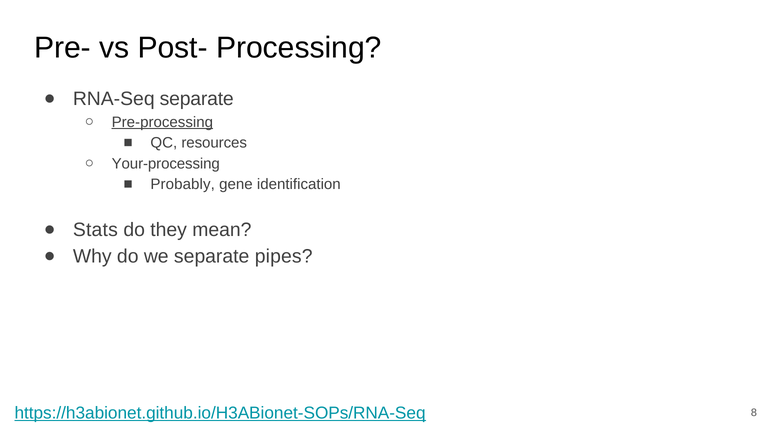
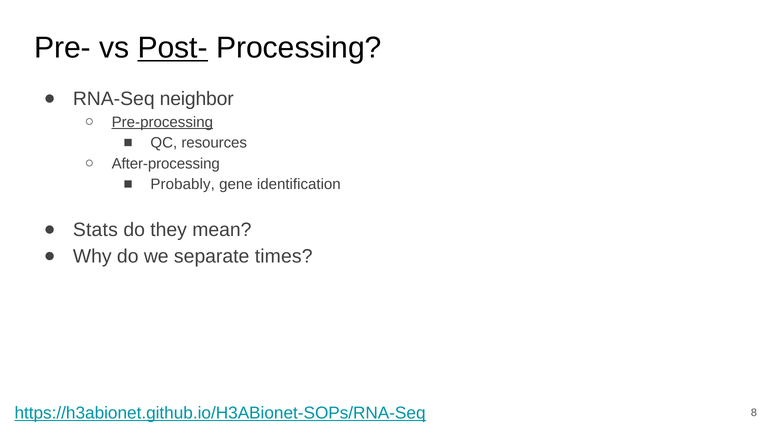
Post- underline: none -> present (173, 48)
RNA-Seq separate: separate -> neighbor (197, 99)
Your-processing: Your-processing -> After-processing (166, 164)
pipes: pipes -> times (284, 256)
